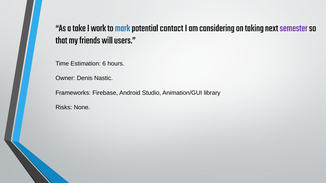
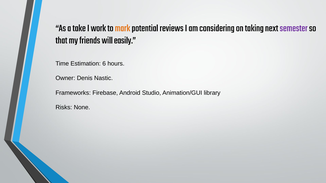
mark colour: blue -> orange (123, 28)
contact: contact -> reviews (172, 28)
users: users -> easily (125, 40)
